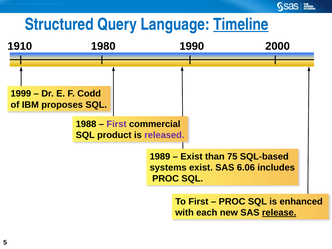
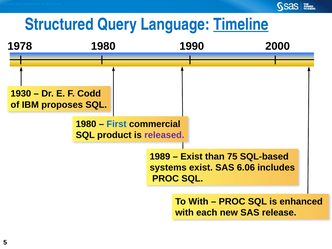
1910: 1910 -> 1978 (20, 46)
1999: 1999 -> 1930 (21, 94)
1988: 1988 -> 1980 (86, 124)
First colour: purple -> blue (117, 124)
To First: First -> With (198, 202)
release underline: present -> none (279, 213)
